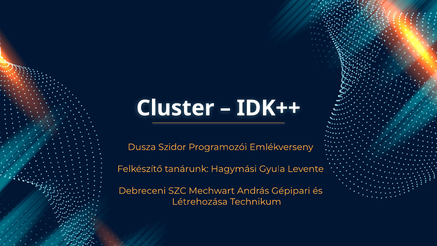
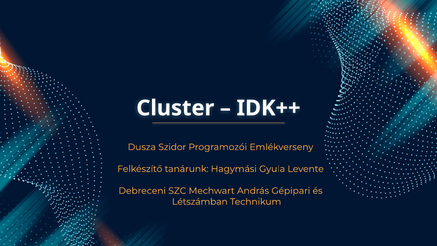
Létrehozása: Létrehozása -> Létszámban (200, 202)
